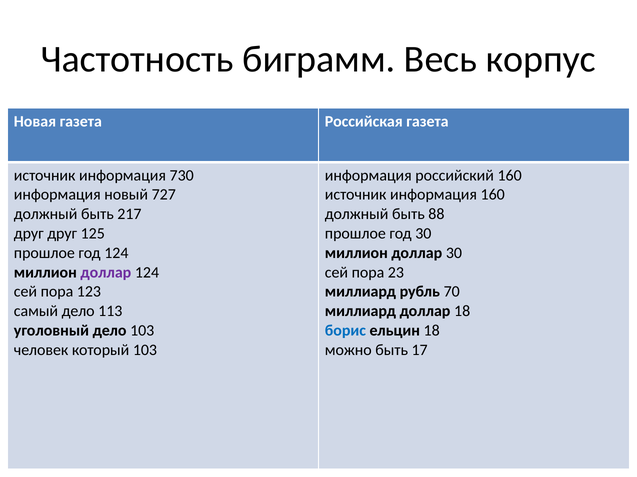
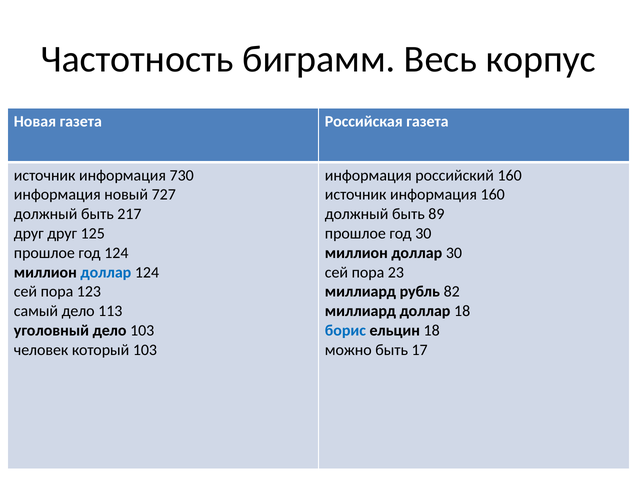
88: 88 -> 89 (436, 214)
доллар colour: purple -> blue (106, 273)
70: 70 -> 82 (452, 292)
